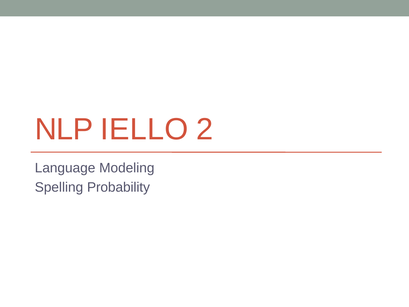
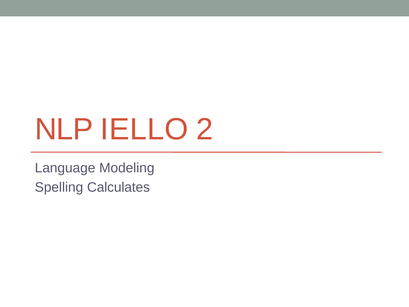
Probability: Probability -> Calculates (118, 187)
